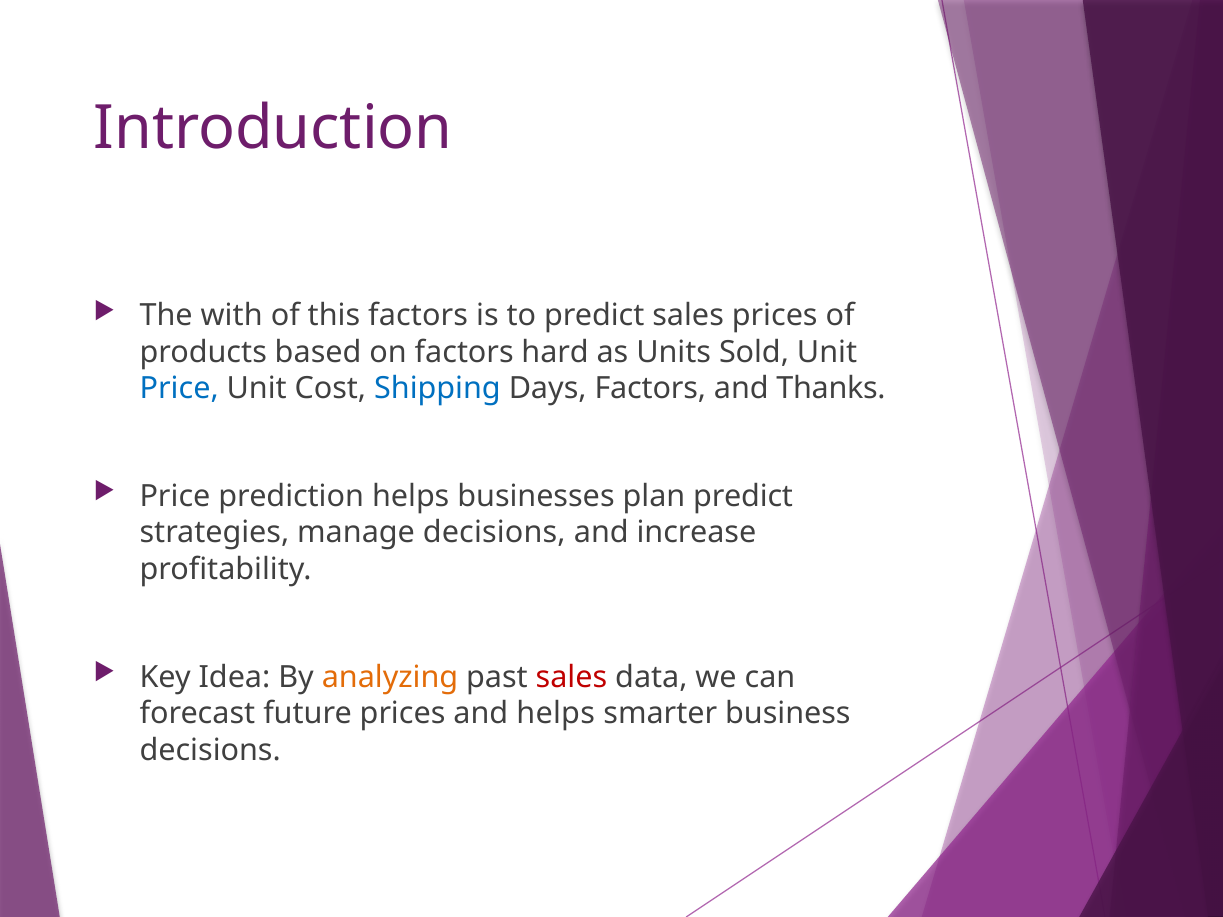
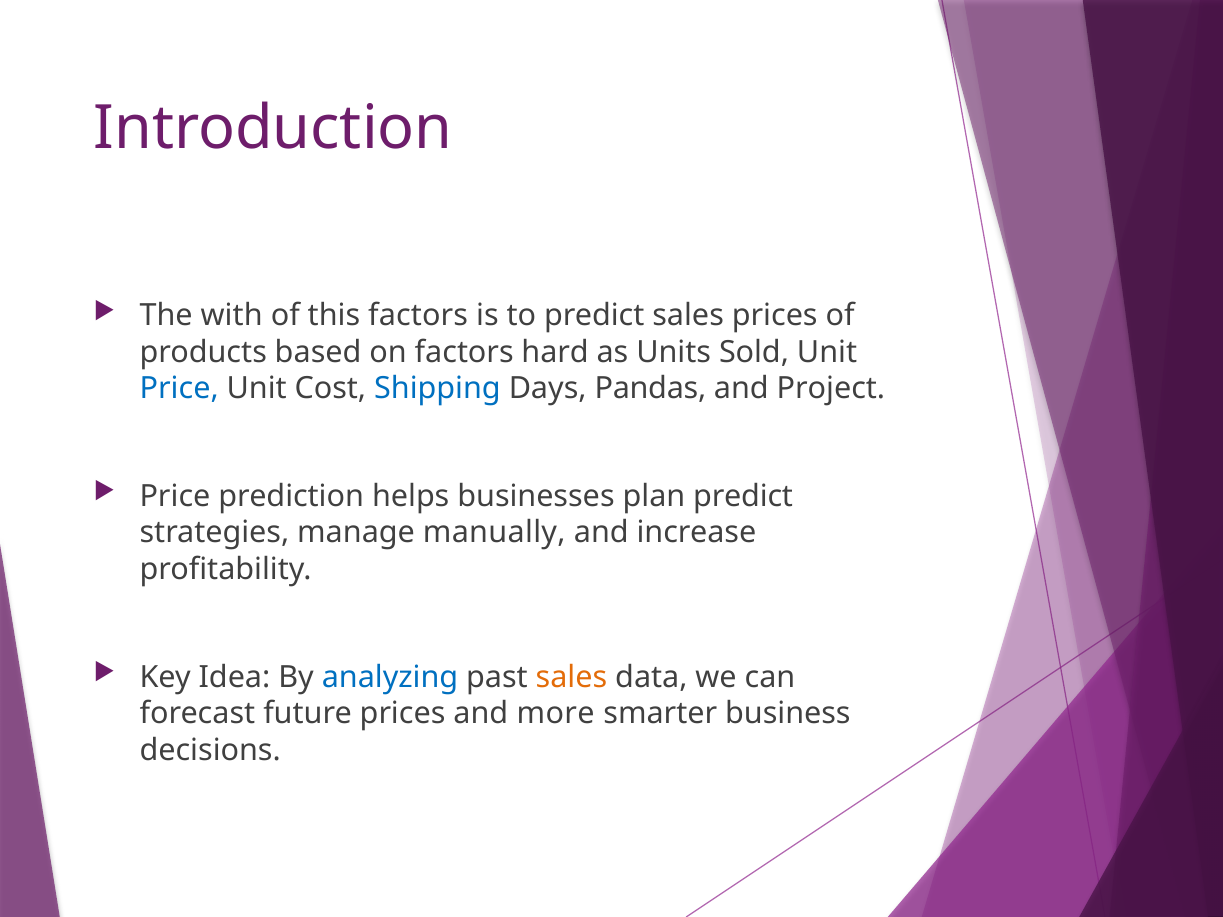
Days Factors: Factors -> Pandas (650, 389)
Thanks: Thanks -> Project (831, 389)
manage decisions: decisions -> manually (494, 533)
analyzing colour: orange -> blue (390, 677)
sales colour: red -> orange (571, 677)
and helps: helps -> more (556, 714)
